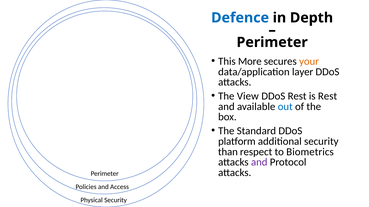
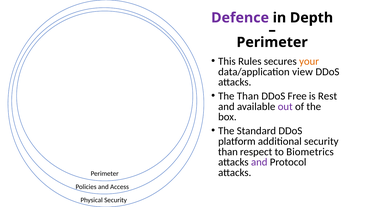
Defence colour: blue -> purple (240, 18)
More: More -> Rules (250, 61)
layer: layer -> view (303, 72)
The View: View -> Than (248, 96)
DDoS Rest: Rest -> Free (297, 96)
out colour: blue -> purple (285, 107)
